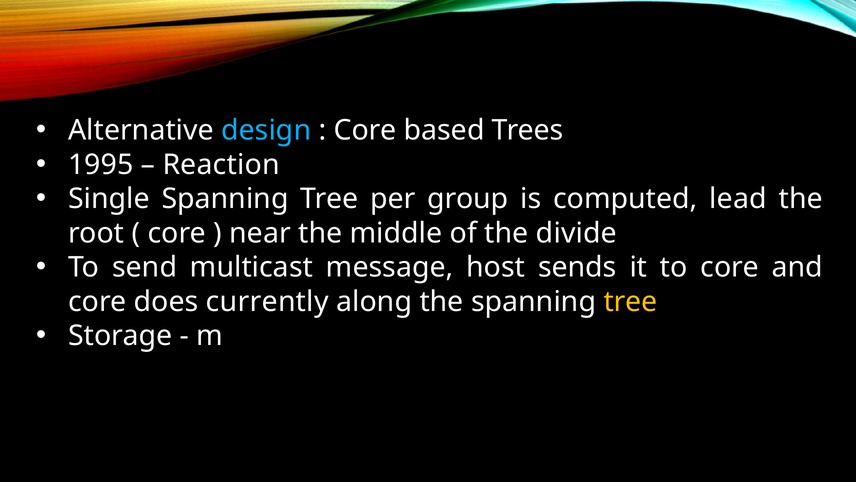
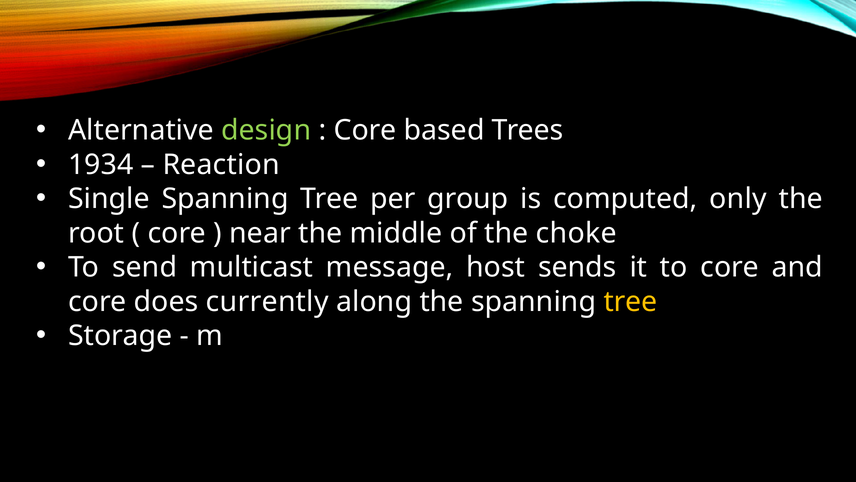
design colour: light blue -> light green (266, 130)
1995: 1995 -> 1934 (101, 164)
lead: lead -> only (738, 199)
divide: divide -> choke (576, 233)
